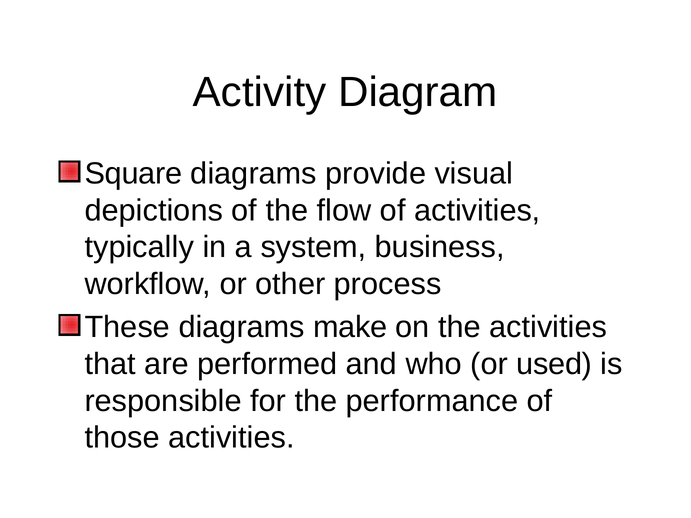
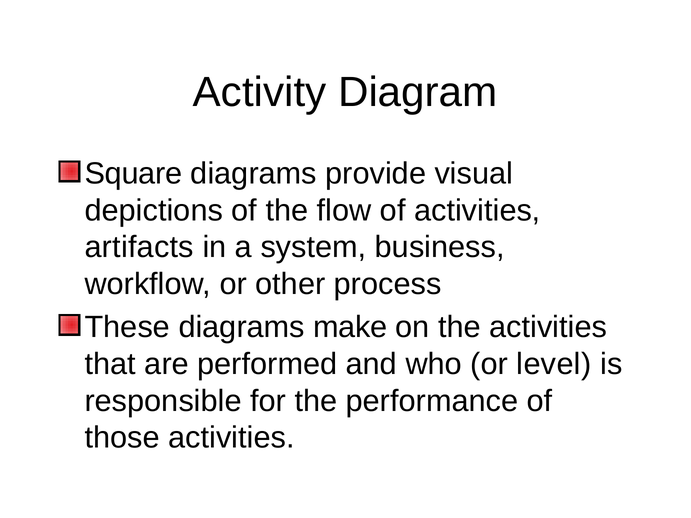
typically: typically -> artifacts (139, 247)
used: used -> level (554, 364)
